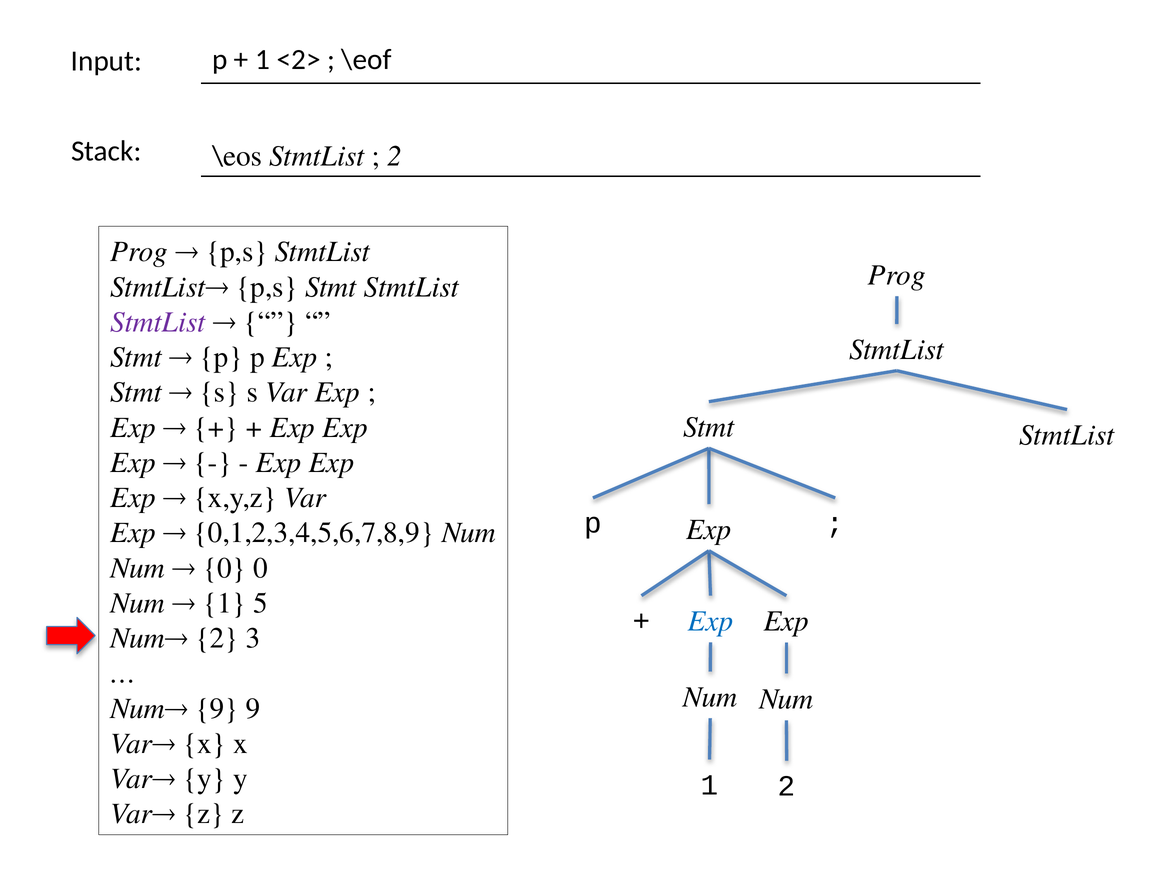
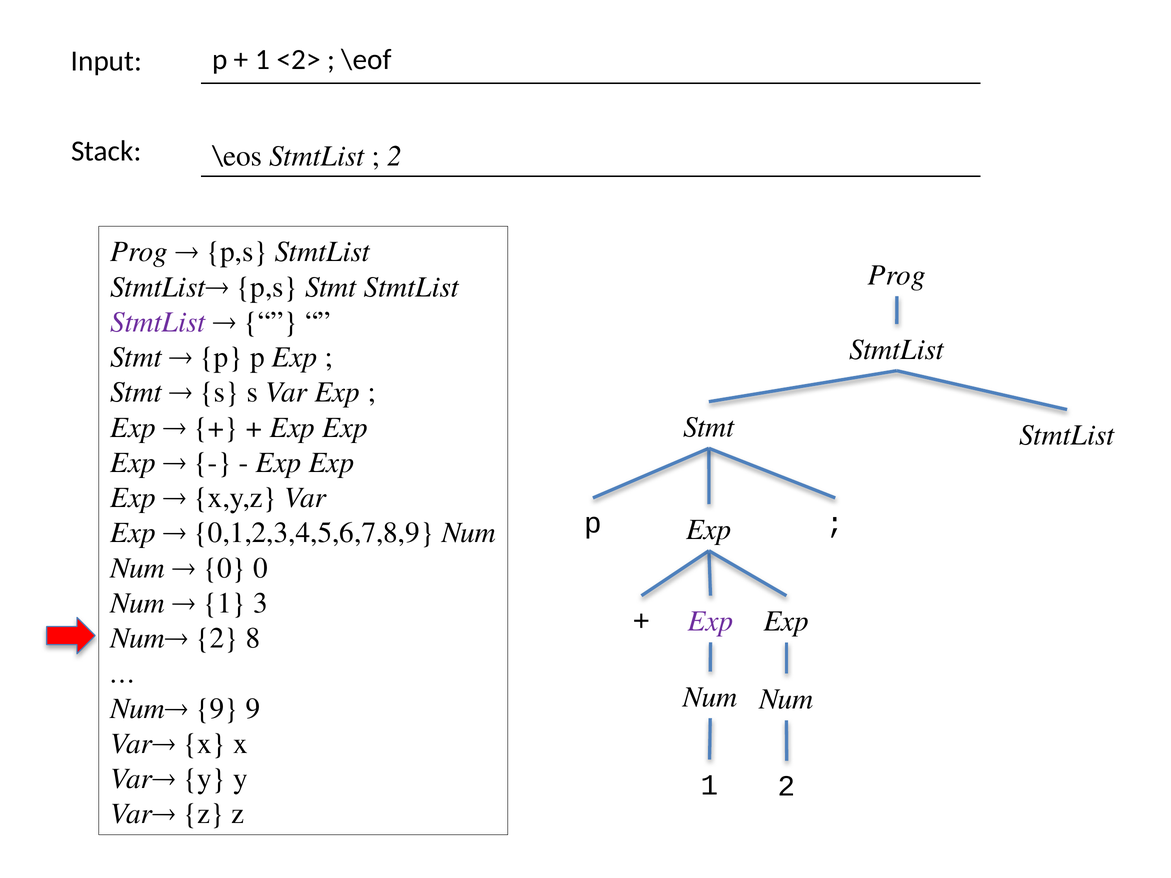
5: 5 -> 3 (260, 603)
Exp colour: blue -> purple (710, 621)
3: 3 -> 8 (253, 638)
